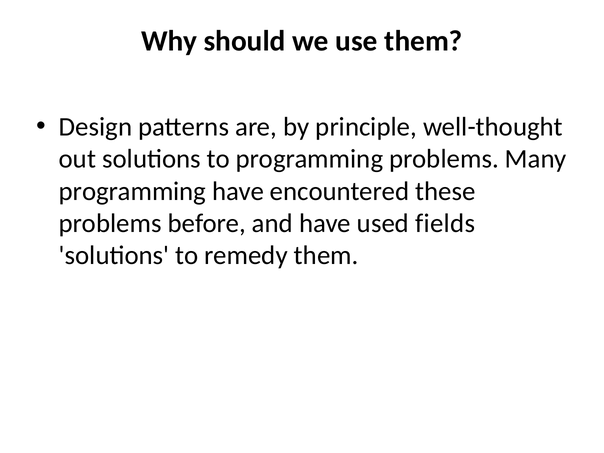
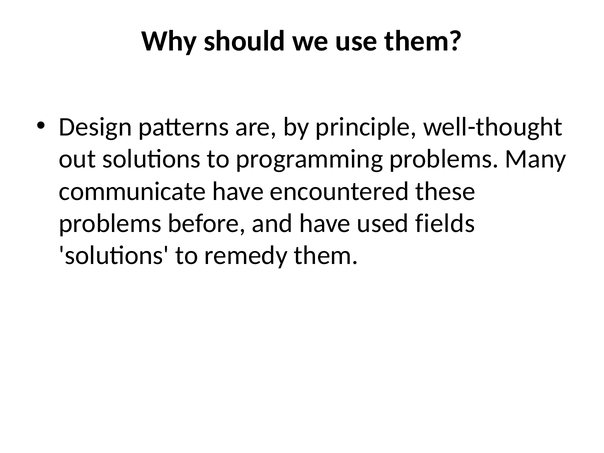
programming: programming -> communicate (133, 191)
